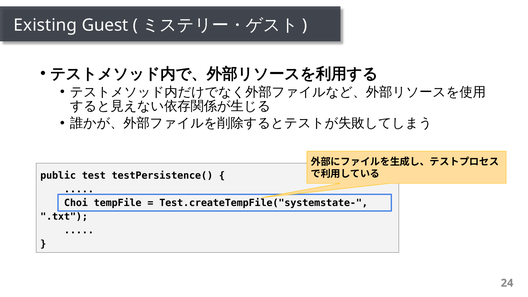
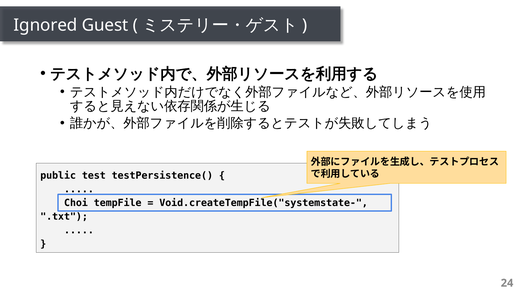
Existing: Existing -> Ignored (45, 25)
Test.createTempFile("systemstate-: Test.createTempFile("systemstate- -> Void.createTempFile("systemstate- (264, 203)
